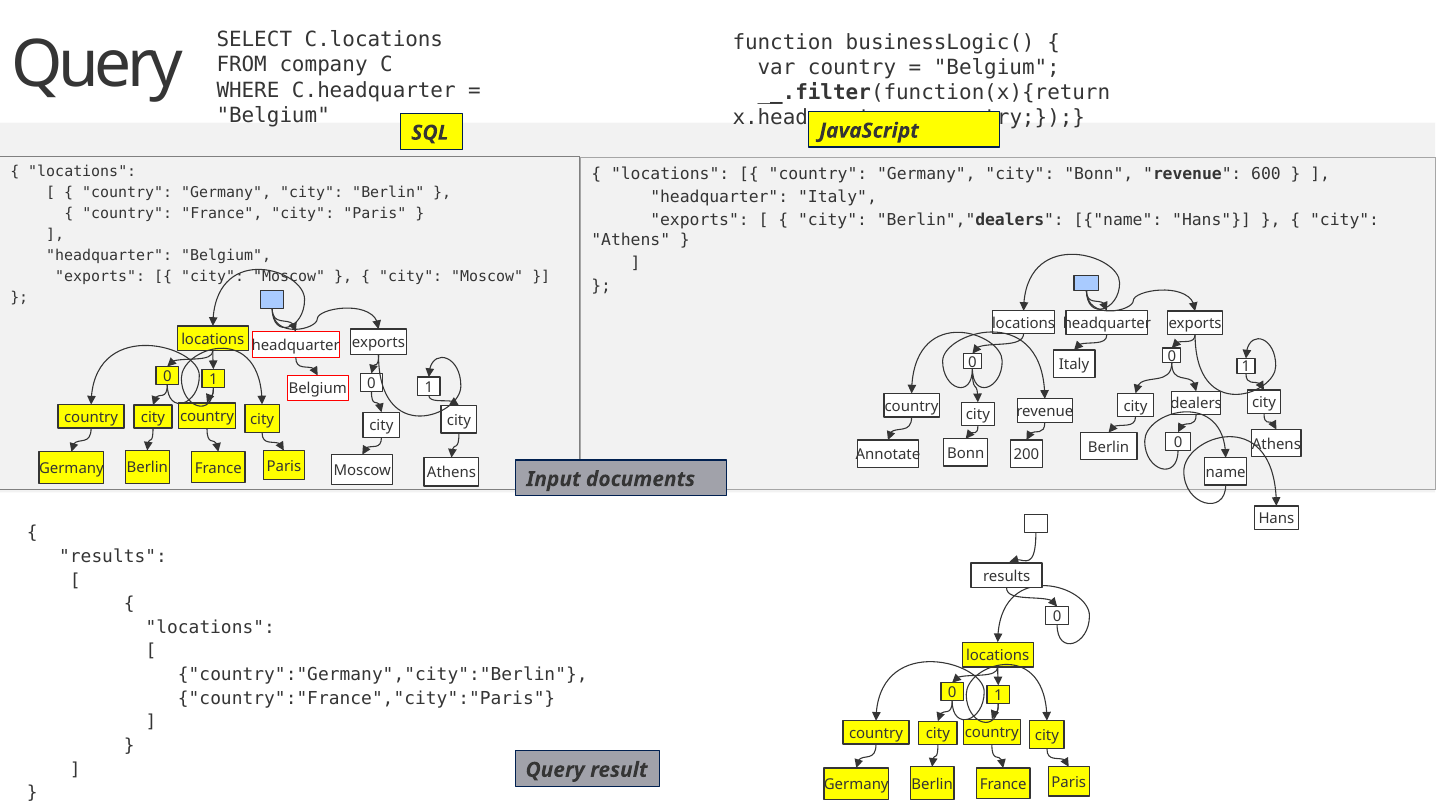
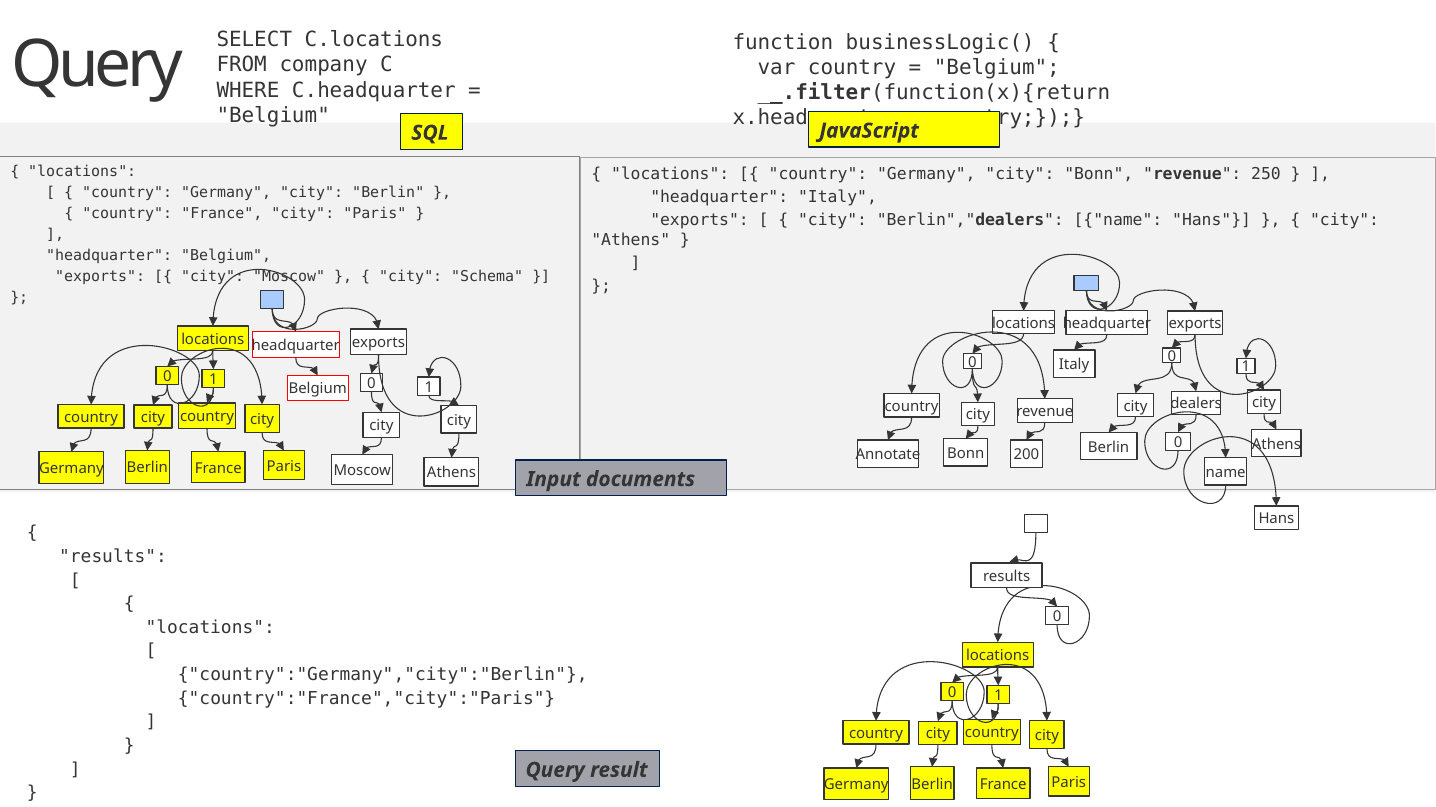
600: 600 -> 250 (1266, 174)
Moscow: Moscow -> Schema (487, 276)
